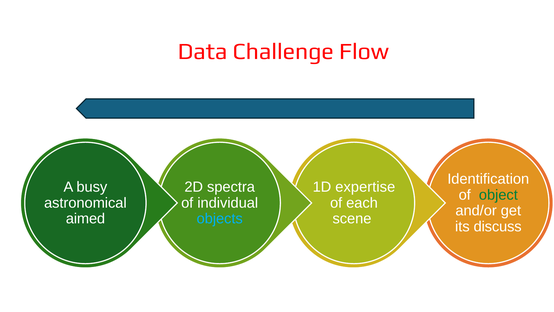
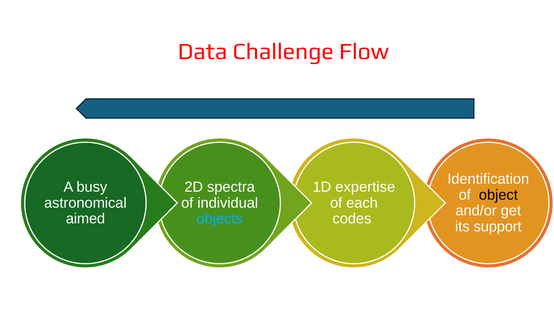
object colour: green -> black (498, 195)
scene: scene -> codes (352, 218)
discuss: discuss -> support (498, 226)
